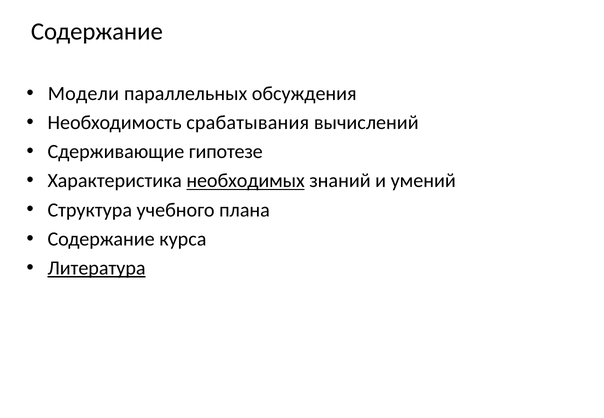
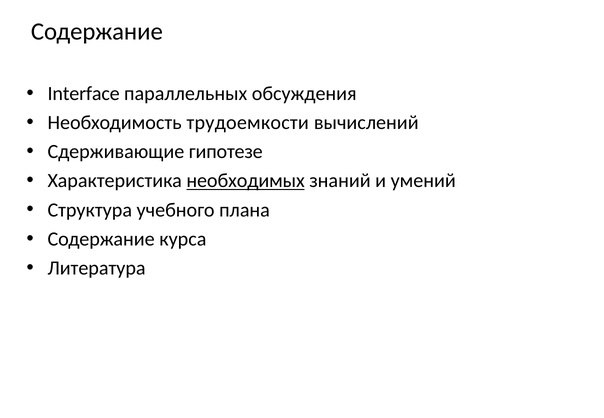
Модели: Модели -> Interface (84, 94)
срабатывания: срабатывания -> трудоемкости (248, 123)
Литература underline: present -> none (97, 268)
